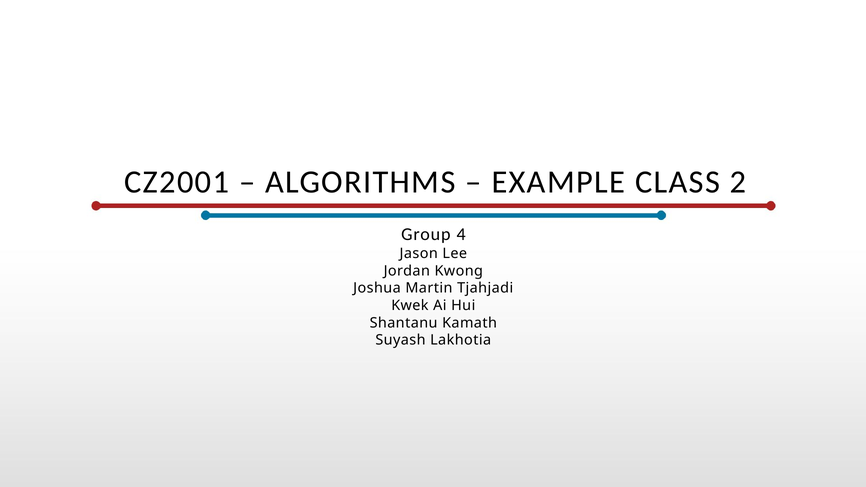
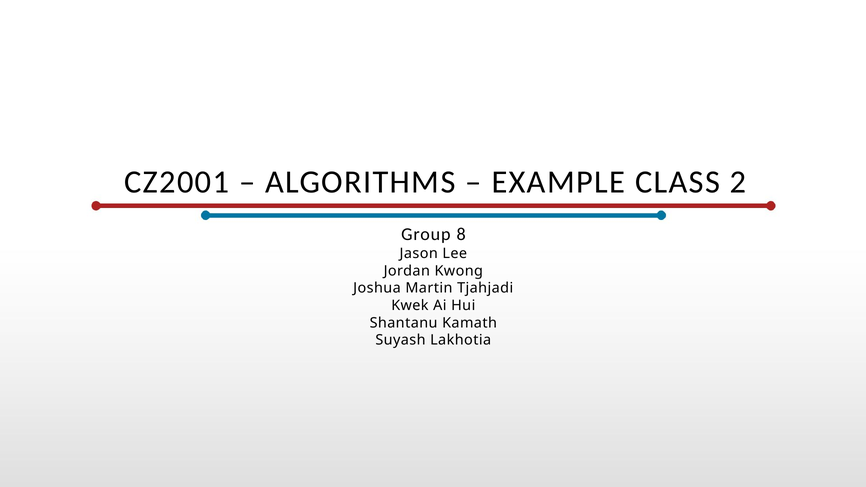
4: 4 -> 8 (461, 234)
